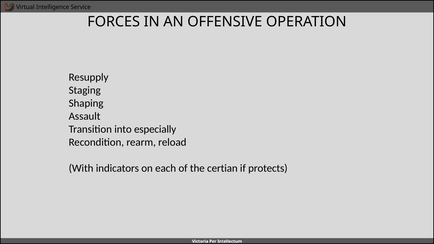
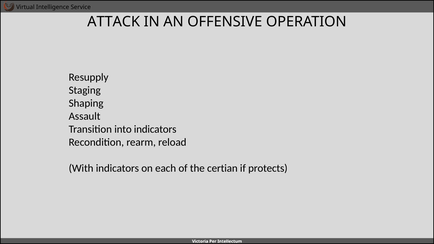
FORCES: FORCES -> ATTACK (114, 22)
into especially: especially -> indicators (155, 129)
